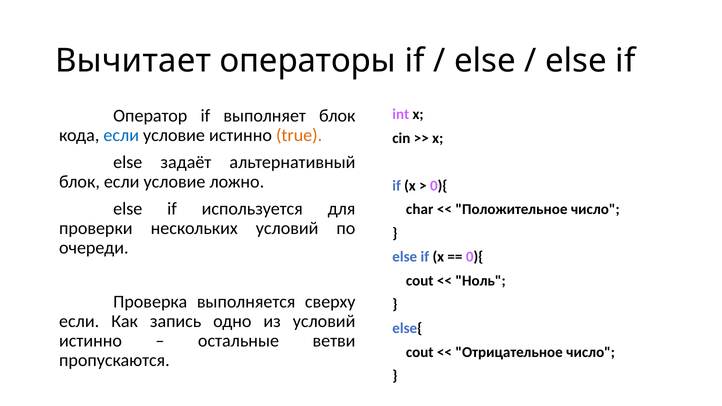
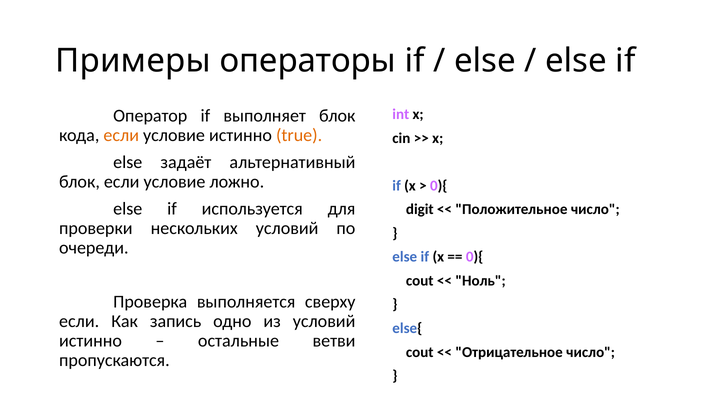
Вычитает: Вычитает -> Примеры (133, 61)
если colour: blue -> orange (121, 136)
char: char -> digit (420, 210)
